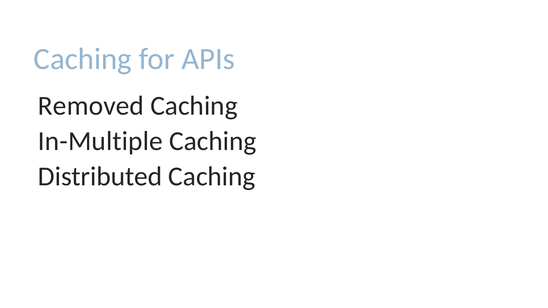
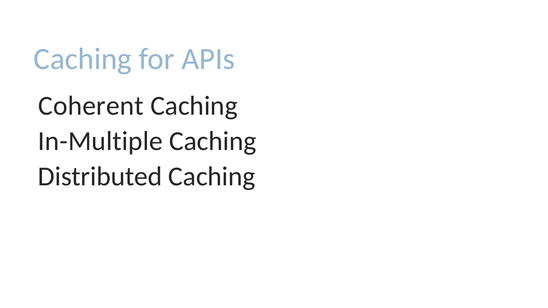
Removed: Removed -> Coherent (91, 106)
